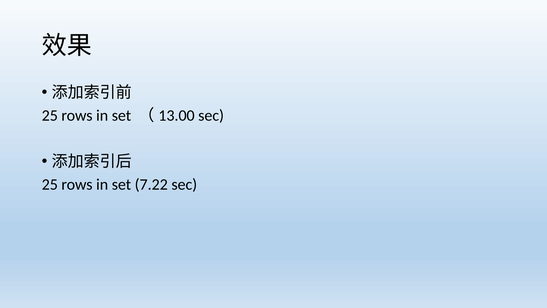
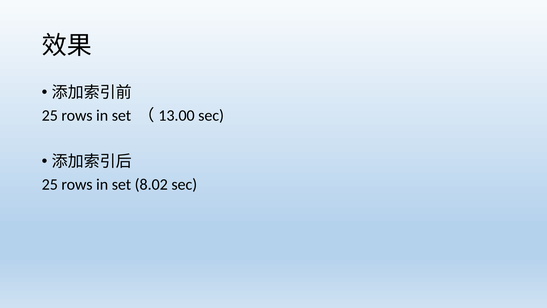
7.22: 7.22 -> 8.02 (151, 184)
